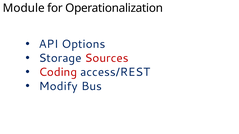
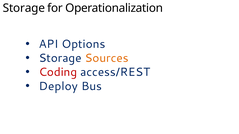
Module: Module -> Storage (24, 8)
Sources colour: red -> orange (107, 58)
Modify: Modify -> Deploy (58, 86)
